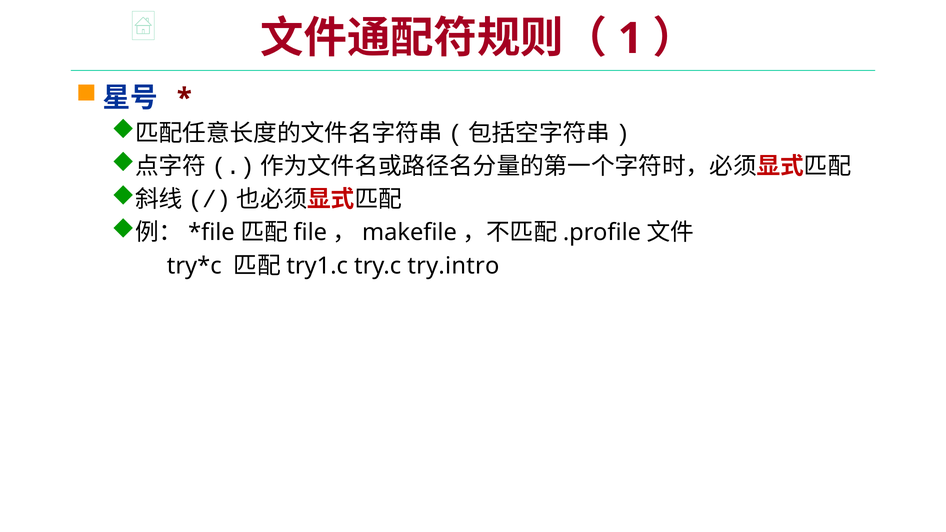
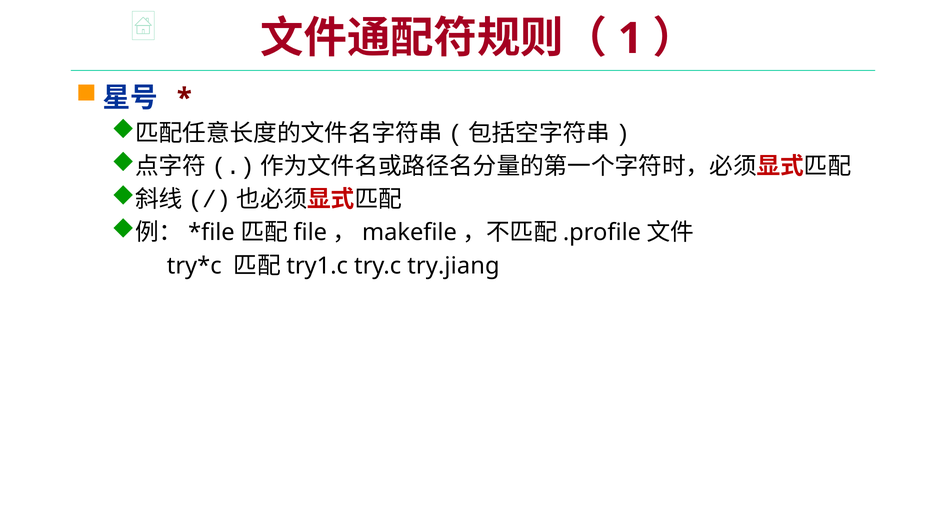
try.intro: try.intro -> try.jiang (453, 266)
